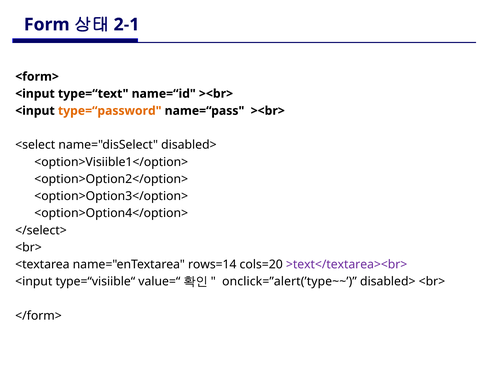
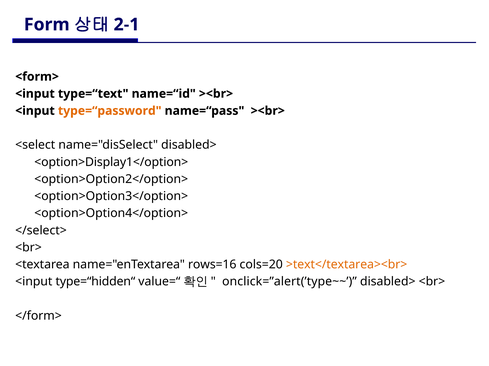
<option>Visiible1</option>: <option>Visiible1</option> -> <option>Display1</option> (111, 162)
rows=14: rows=14 -> rows=16 (212, 265)
>text</textarea><br> colour: purple -> orange (347, 265)
type=“visiible“: type=“visiible“ -> type=“hidden“ (95, 282)
